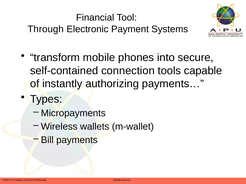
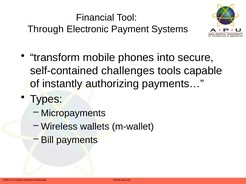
connection: connection -> challenges (128, 71)
